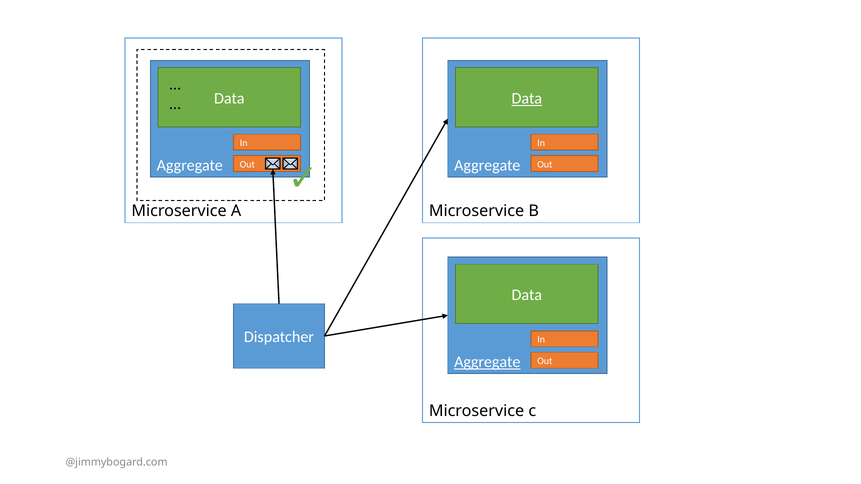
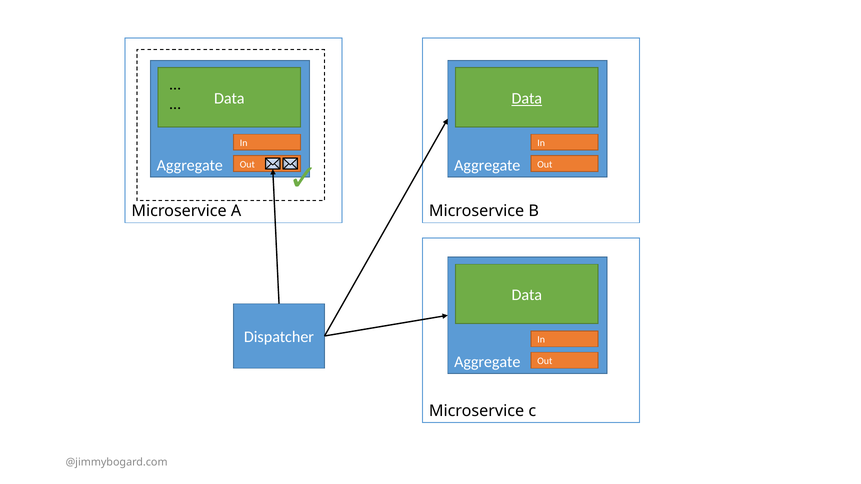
Aggregate underline: present -> none (487, 362)
